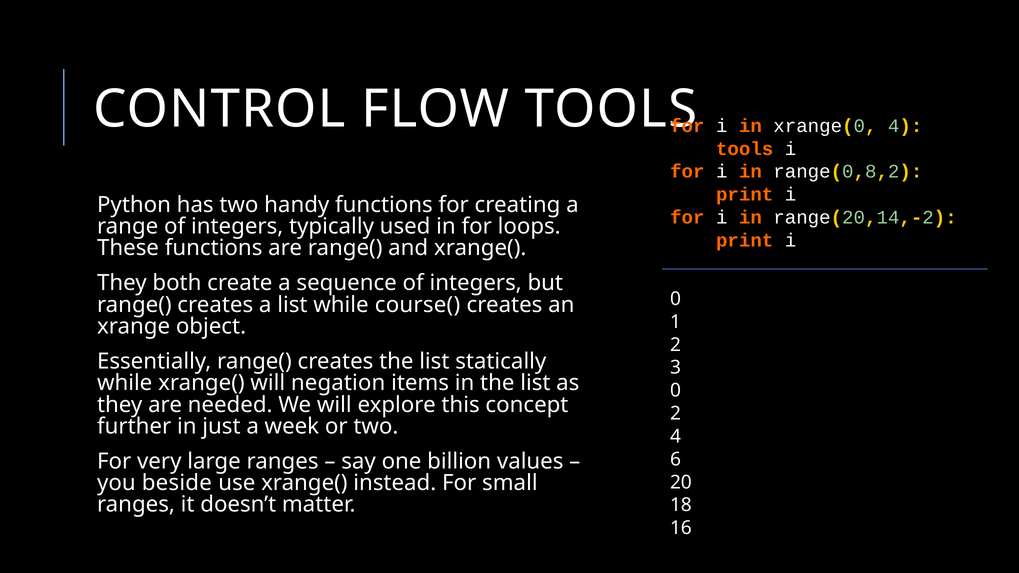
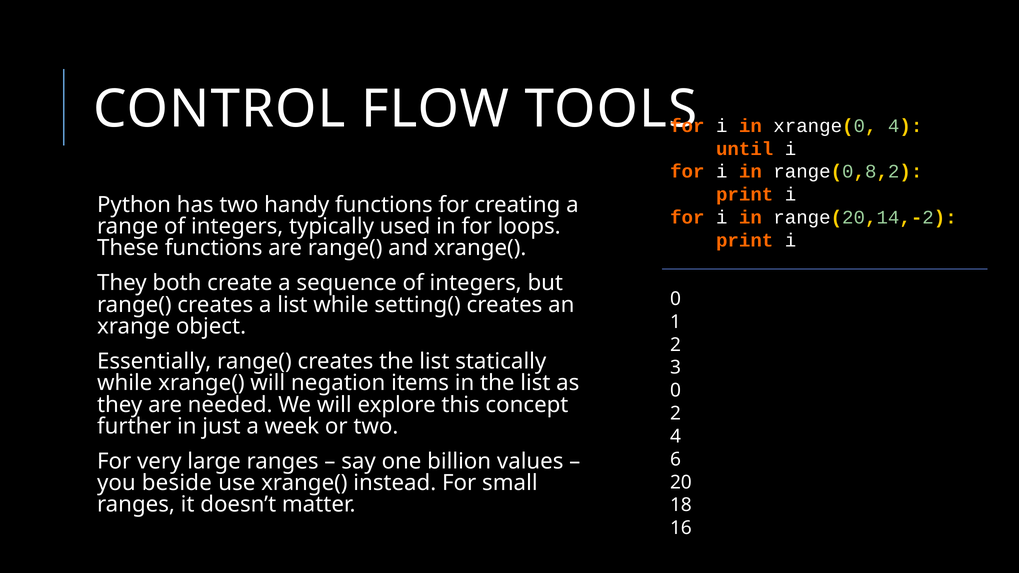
tools: tools -> until (745, 149)
course(: course( -> setting( (418, 305)
